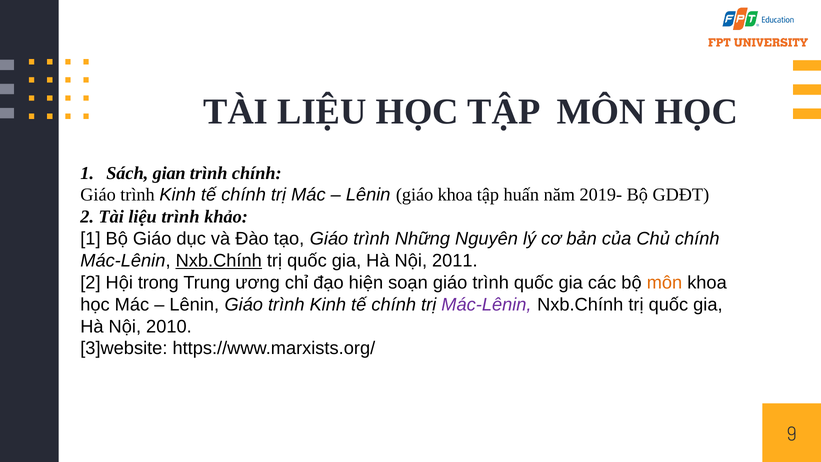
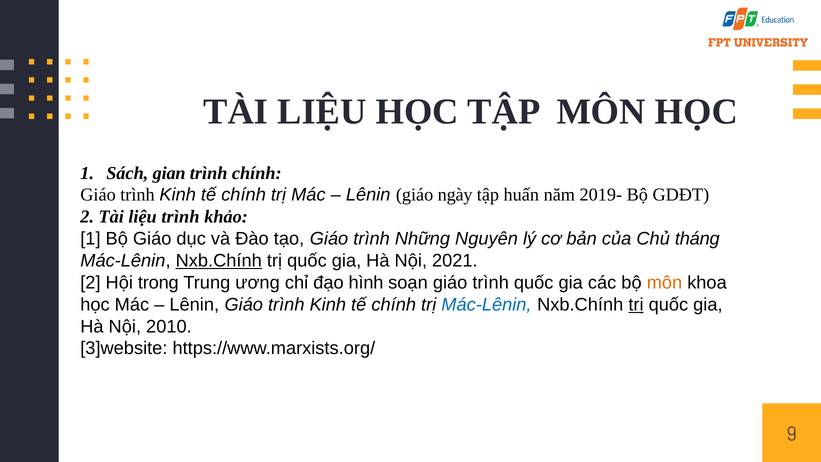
giáo khoa: khoa -> ngày (455, 195)
Chủ chính: chính -> tháng (697, 239)
2011: 2011 -> 2021 (455, 261)
hiện: hiện -> hình (366, 283)
Mác-Lênin colour: purple -> blue (486, 304)
trị underline: none -> present (636, 304)
